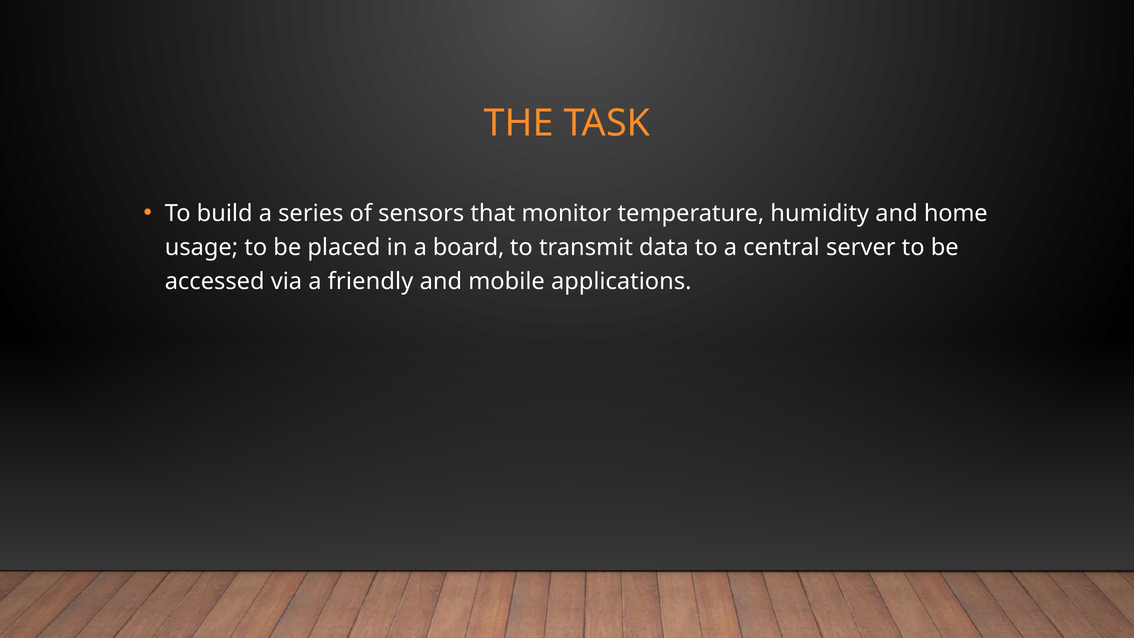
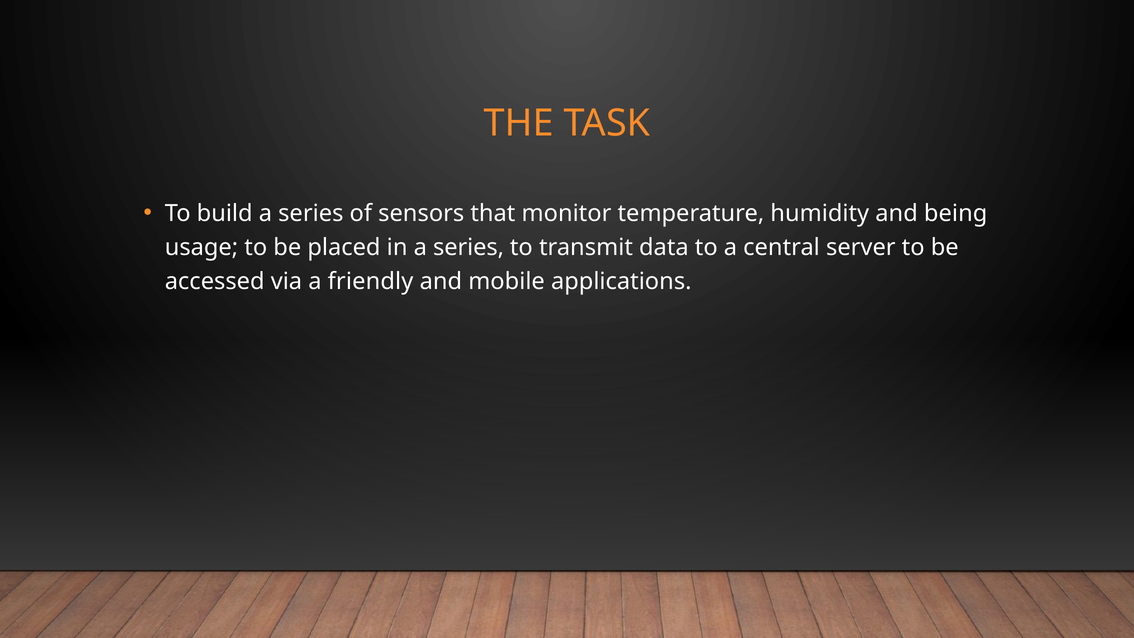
home: home -> being (956, 213)
in a board: board -> series (469, 247)
